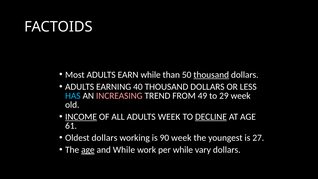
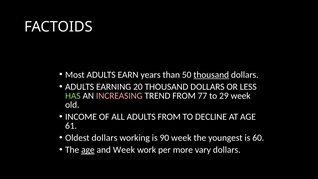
EARN while: while -> years (151, 75)
40: 40 -> 20 (138, 87)
HAS colour: light blue -> light green (73, 96)
49: 49 -> 77 (202, 96)
INCOME underline: present -> none (81, 117)
ADULTS WEEK: WEEK -> FROM (169, 117)
DECLINE underline: present -> none (211, 117)
27: 27 -> 60 (258, 138)
and While: While -> Week (124, 150)
per while: while -> more (183, 150)
